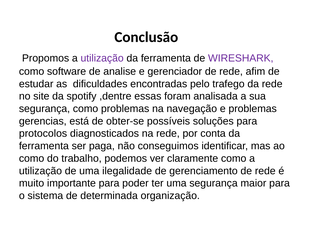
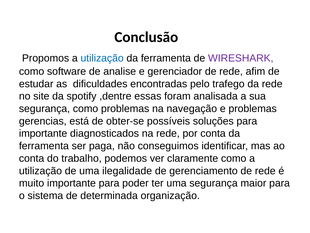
utilização colour: purple -> blue (102, 58)
protocolos: protocolos -> importante (43, 133)
como: como -> conta (32, 158)
